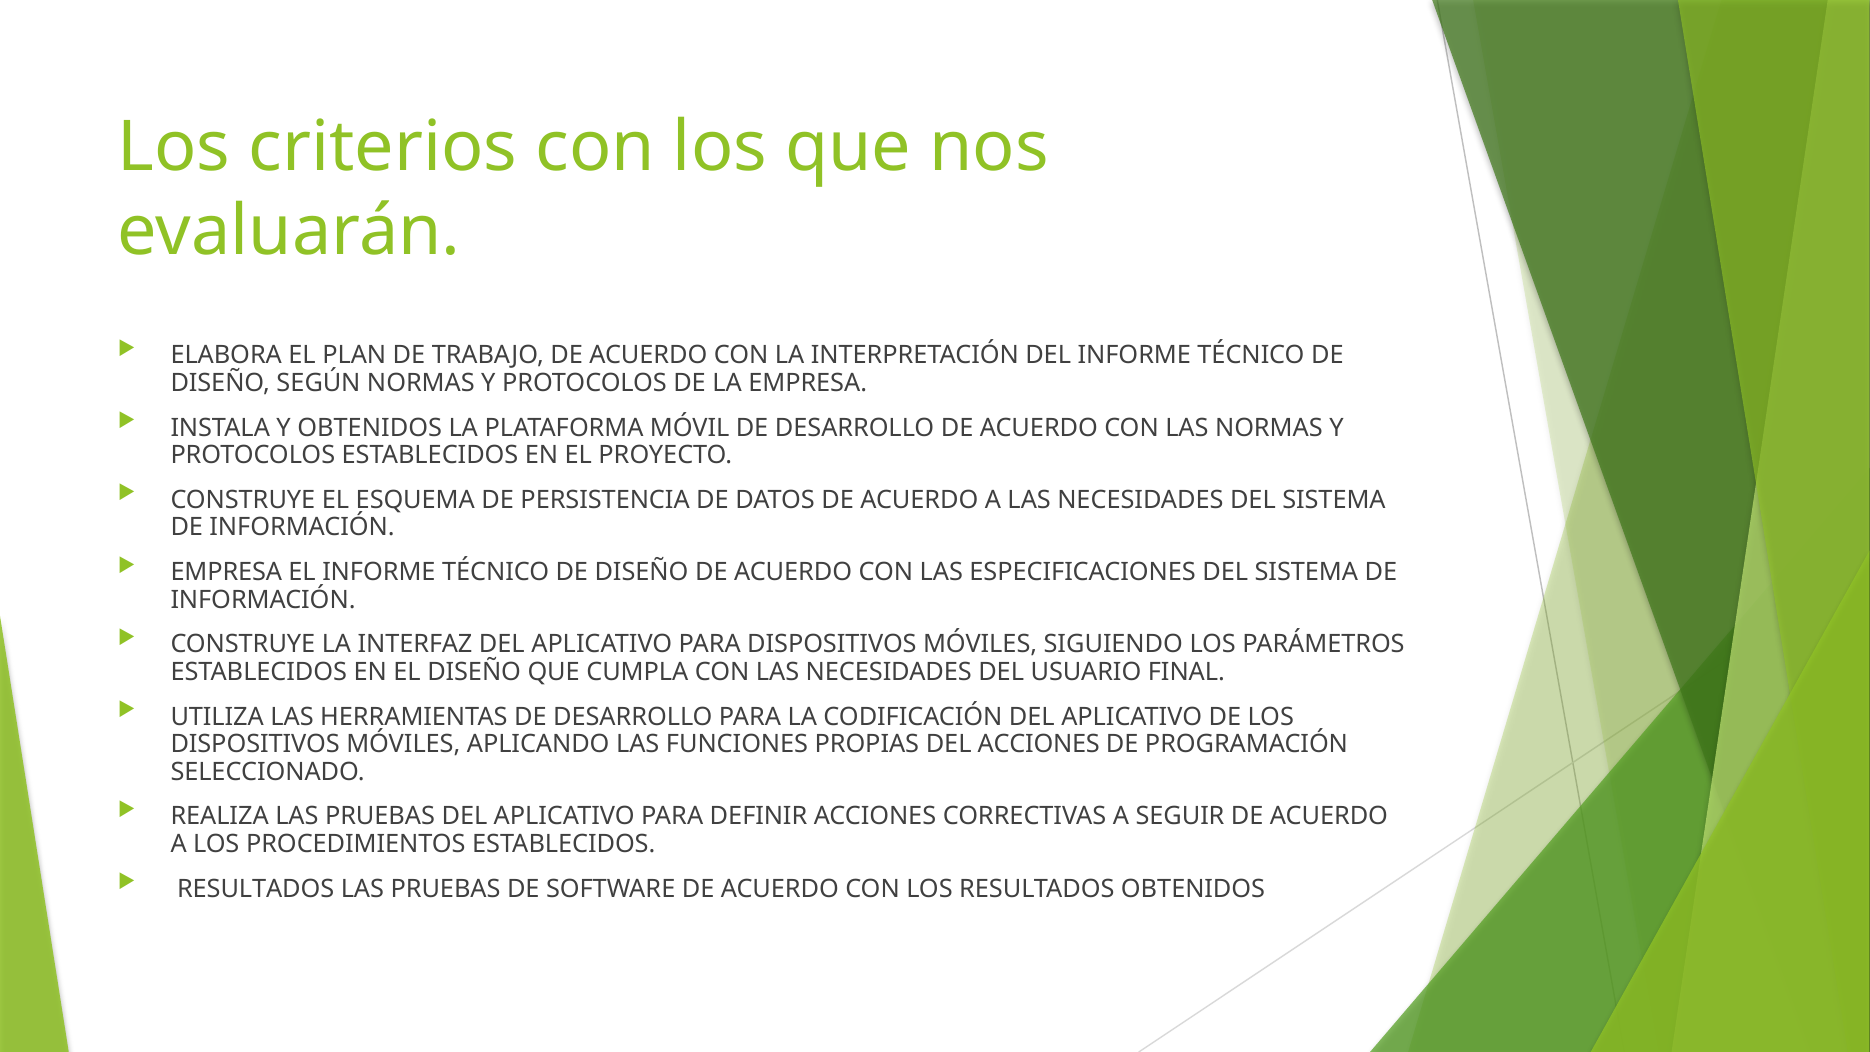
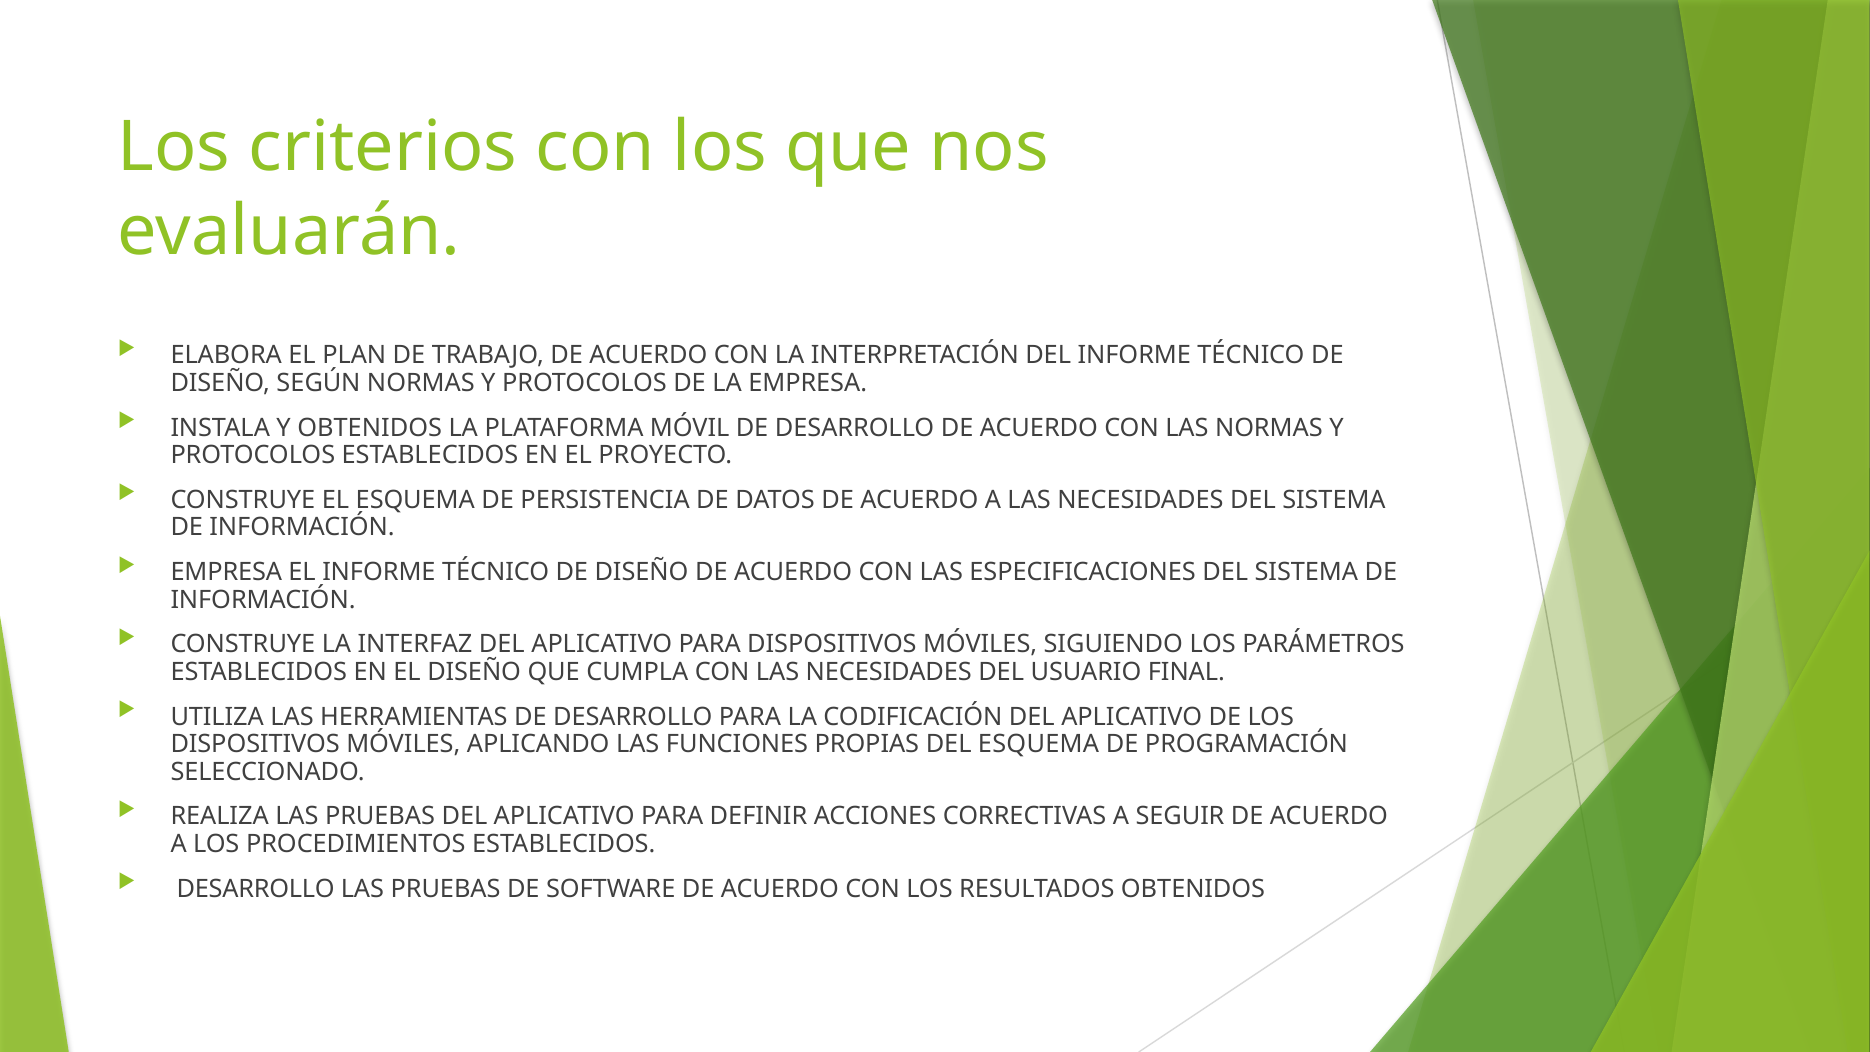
DEL ACCIONES: ACCIONES -> ESQUEMA (1039, 744)
RESULTADOS: RESULTADOS -> DESARROLLO (256, 889)
